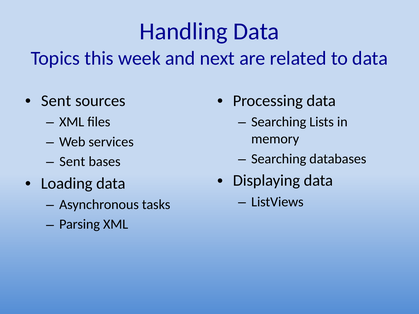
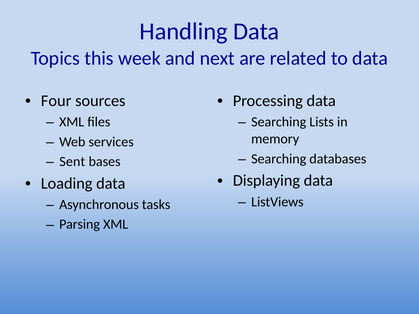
Sent: Sent -> Four (56, 101)
